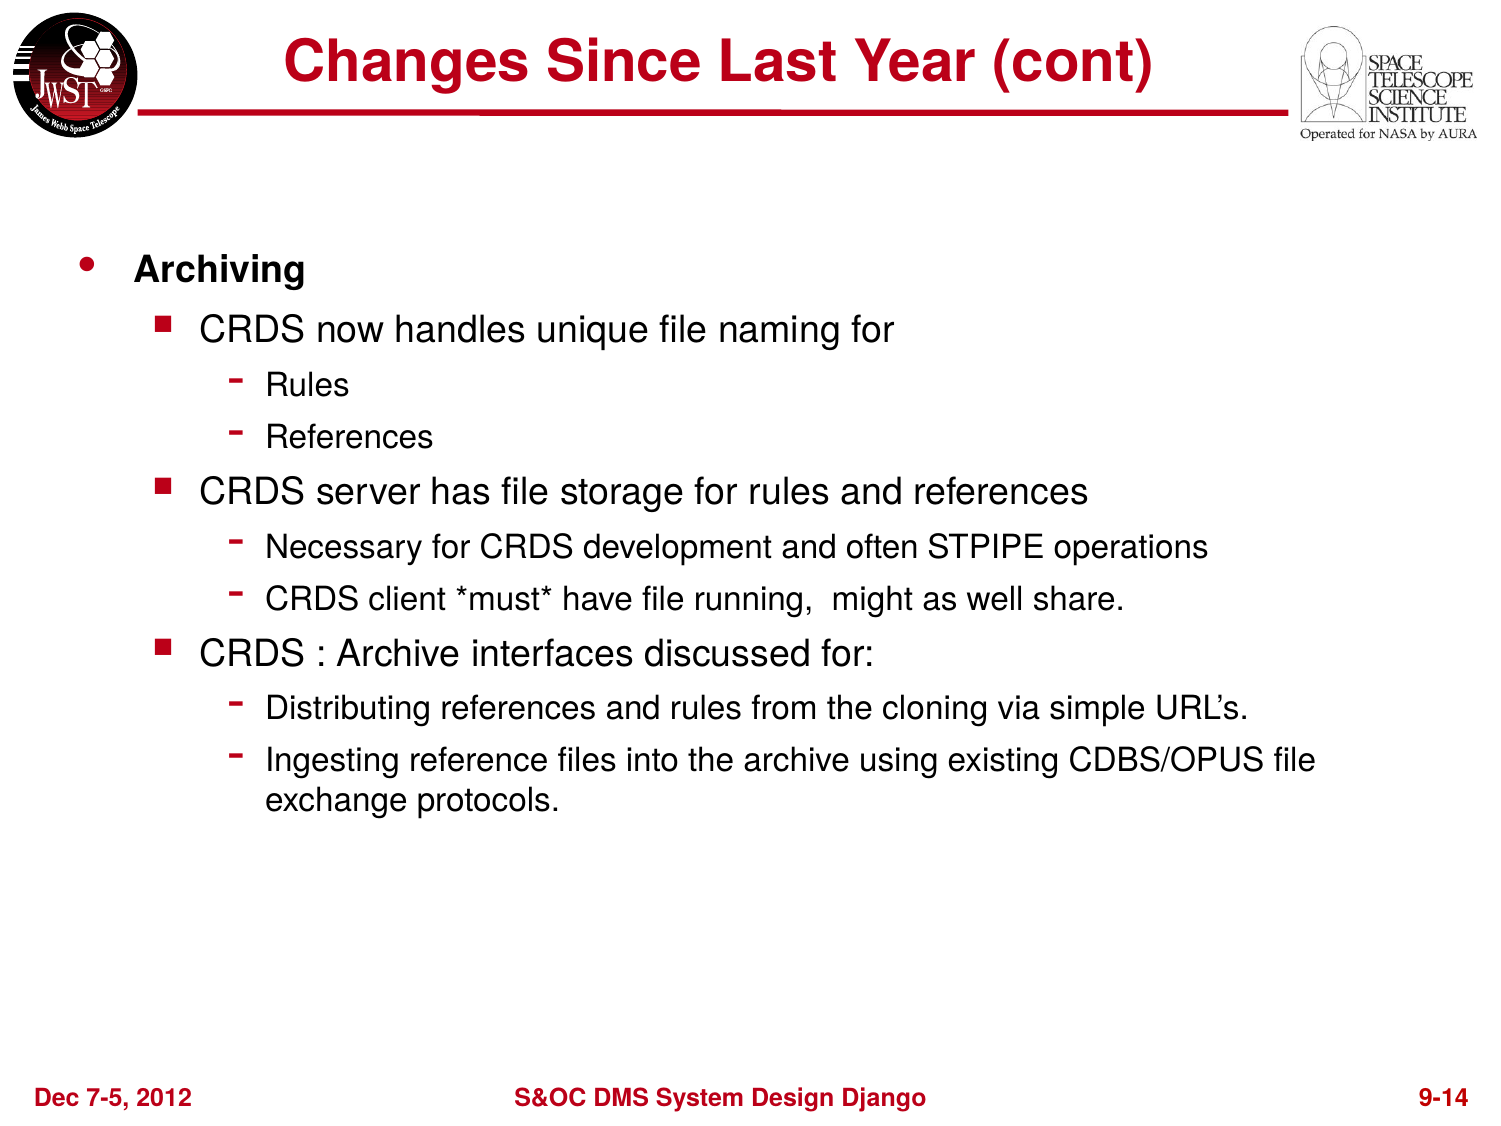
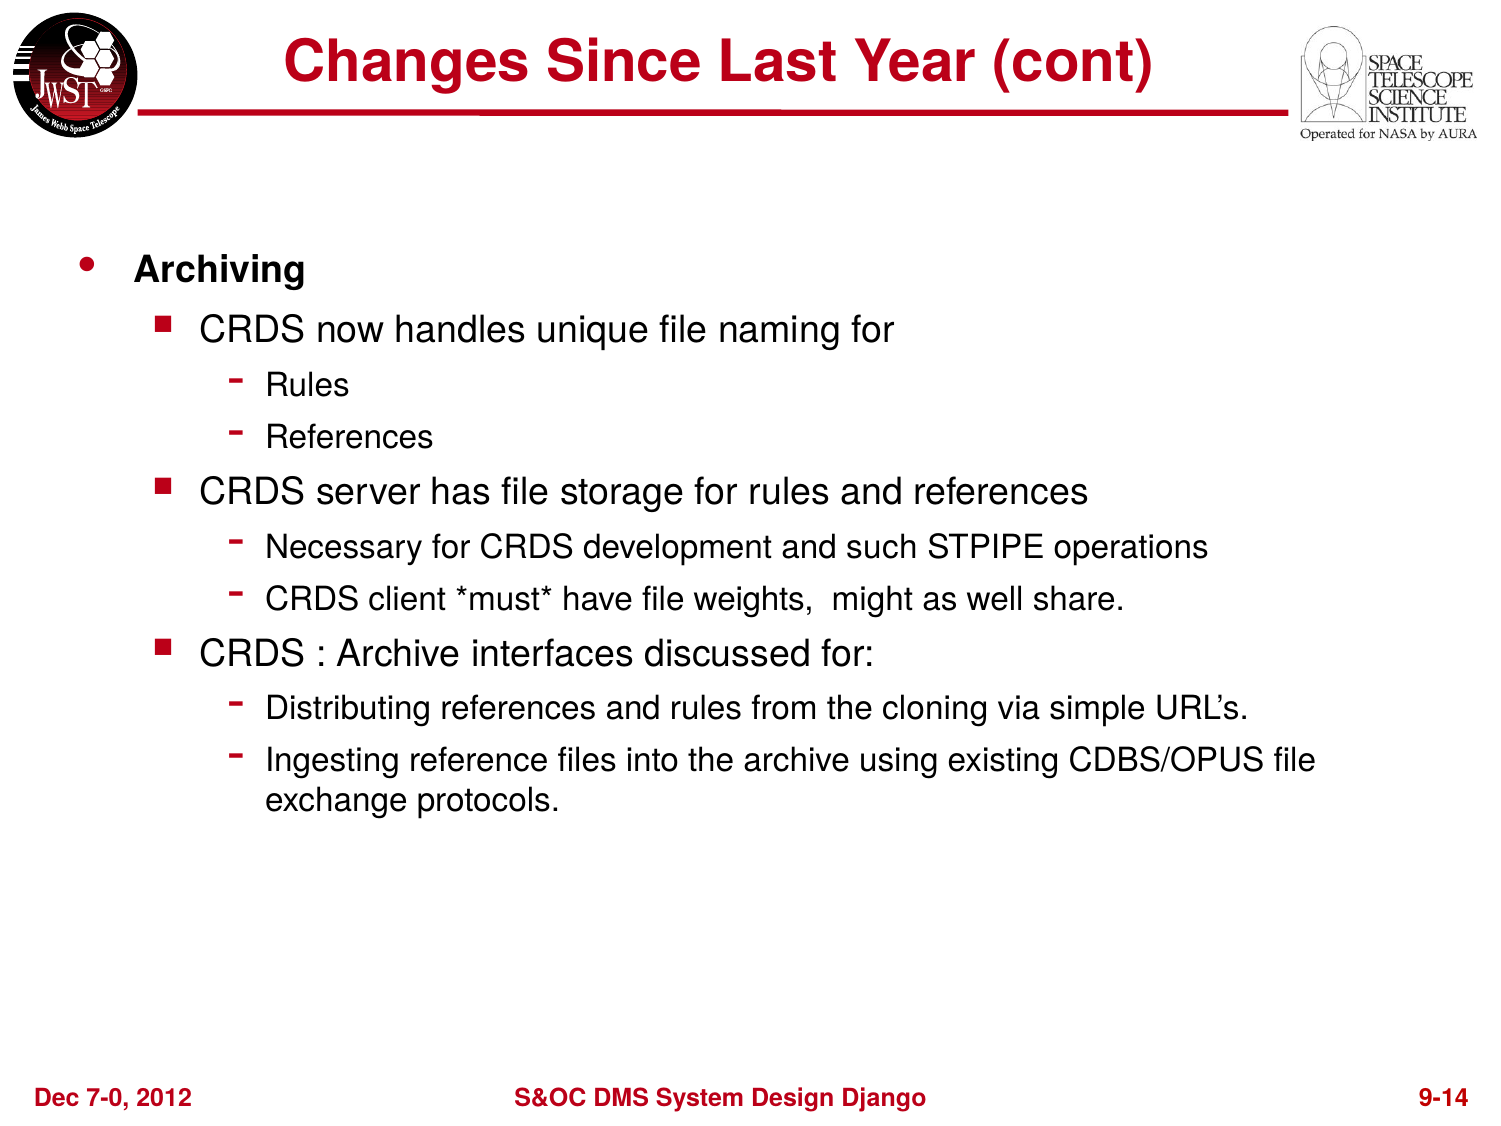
often: often -> such (882, 547)
running: running -> weights (754, 599)
7-5: 7-5 -> 7-0 (108, 1098)
